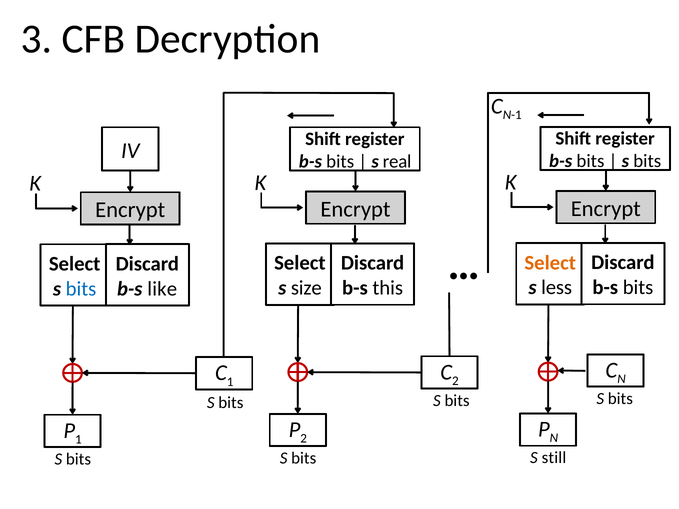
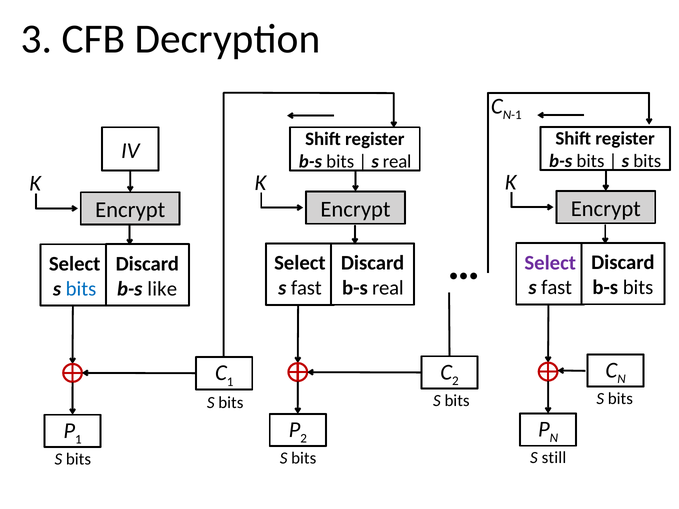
Select colour: orange -> purple (550, 263)
less: less -> fast (557, 288)
b-s this: this -> real (388, 288)
size: size -> fast (306, 288)
